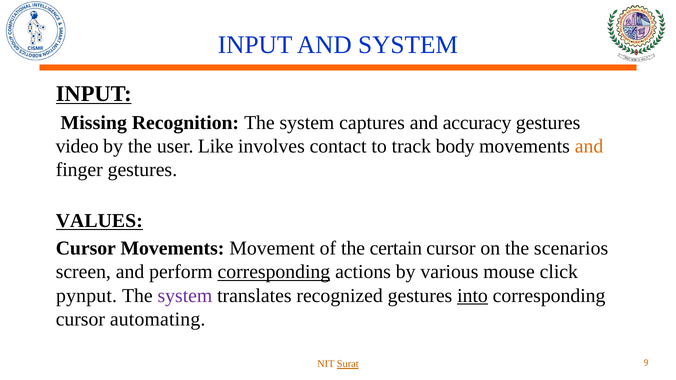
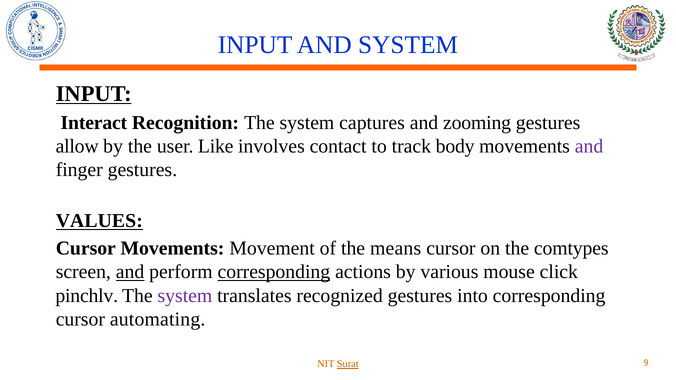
Missing: Missing -> Interact (94, 123)
accuracy: accuracy -> zooming (477, 123)
video: video -> allow (77, 146)
and colour: orange -> purple (589, 146)
certain: certain -> means (396, 248)
scenarios: scenarios -> comtypes (571, 248)
and underline: none -> present (130, 272)
pynput: pynput -> pinchlv (87, 296)
into underline: present -> none (473, 296)
